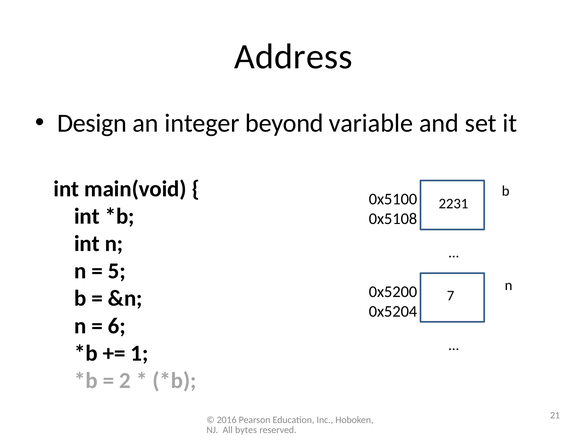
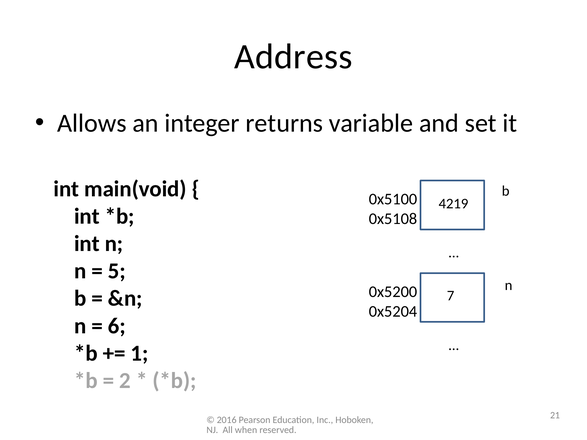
Design: Design -> Allows (92, 123)
beyond: beyond -> returns (284, 123)
2231: 2231 -> 4219 (453, 204)
bytes: bytes -> when (246, 430)
